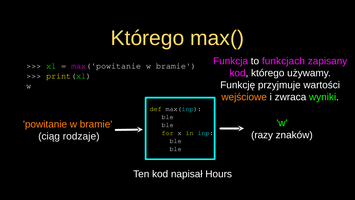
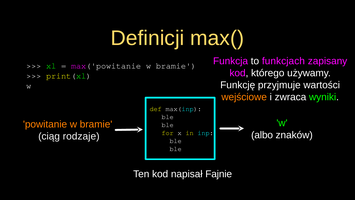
Którego: Którego -> Definicji (148, 38)
razy: razy -> albo (262, 135)
Hours: Hours -> Fajnie (219, 174)
